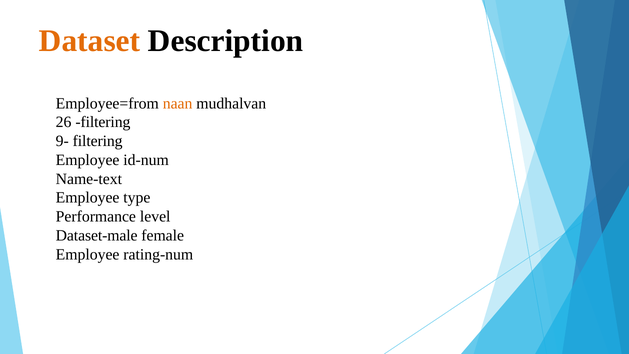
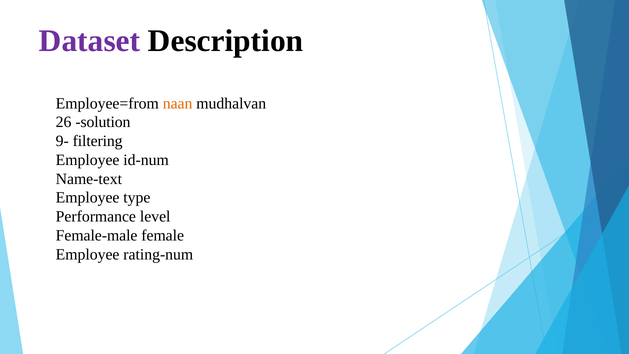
Dataset colour: orange -> purple (90, 41)
26 filtering: filtering -> solution (103, 122)
Dataset-male: Dataset-male -> Female-male (97, 235)
